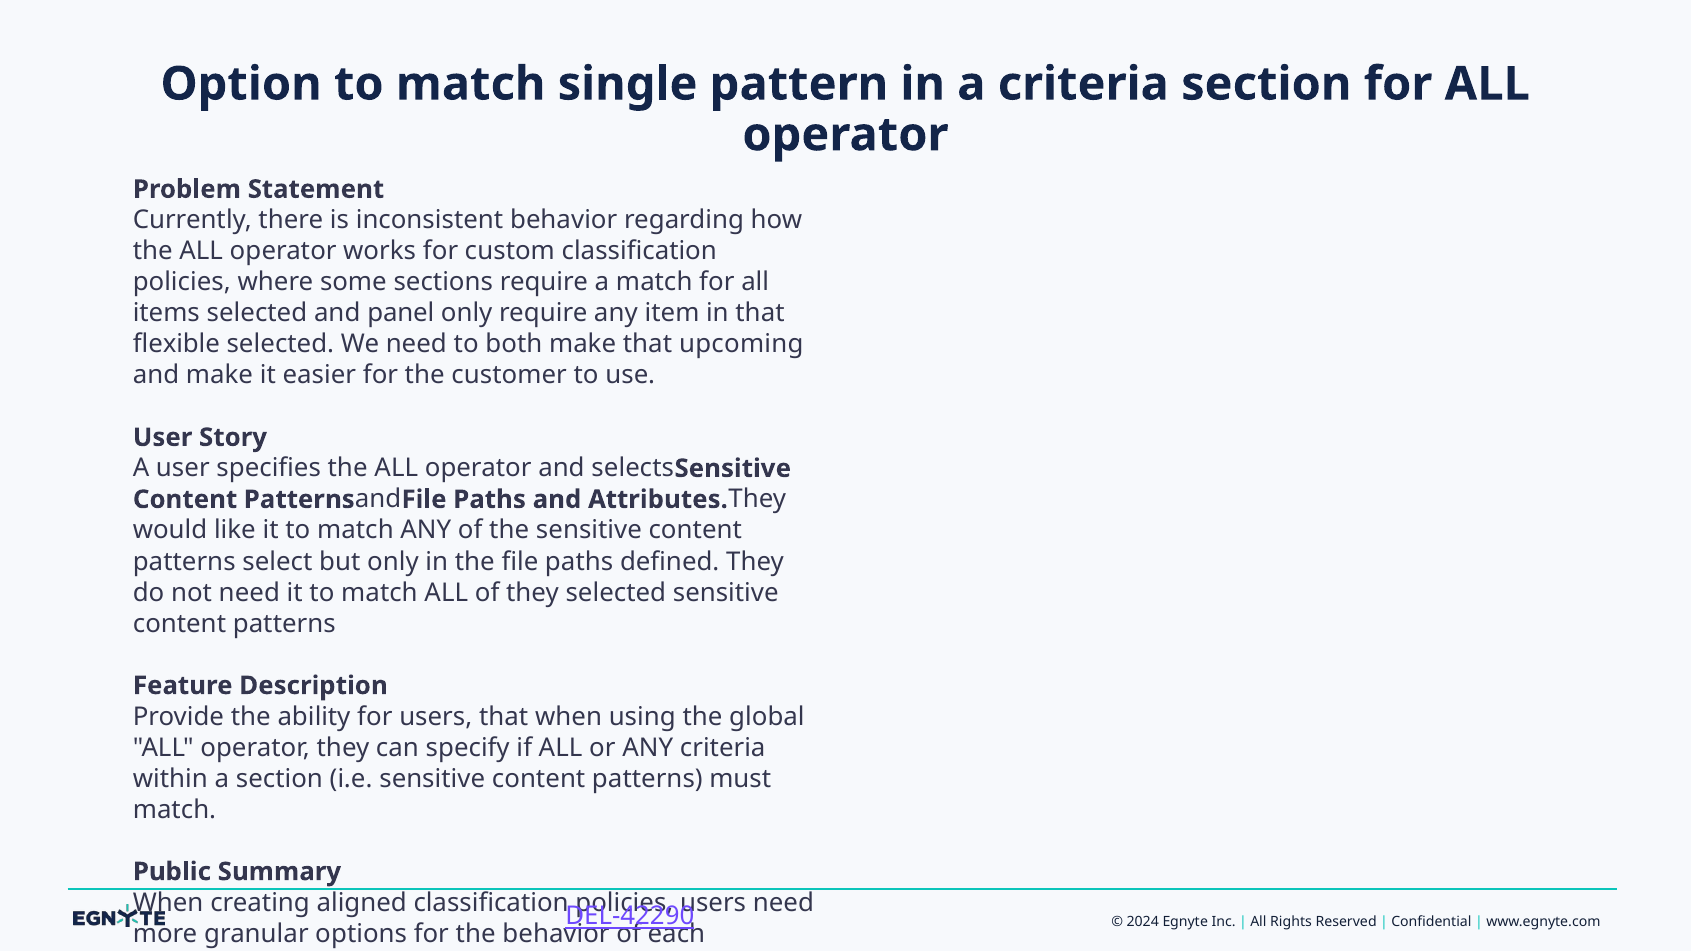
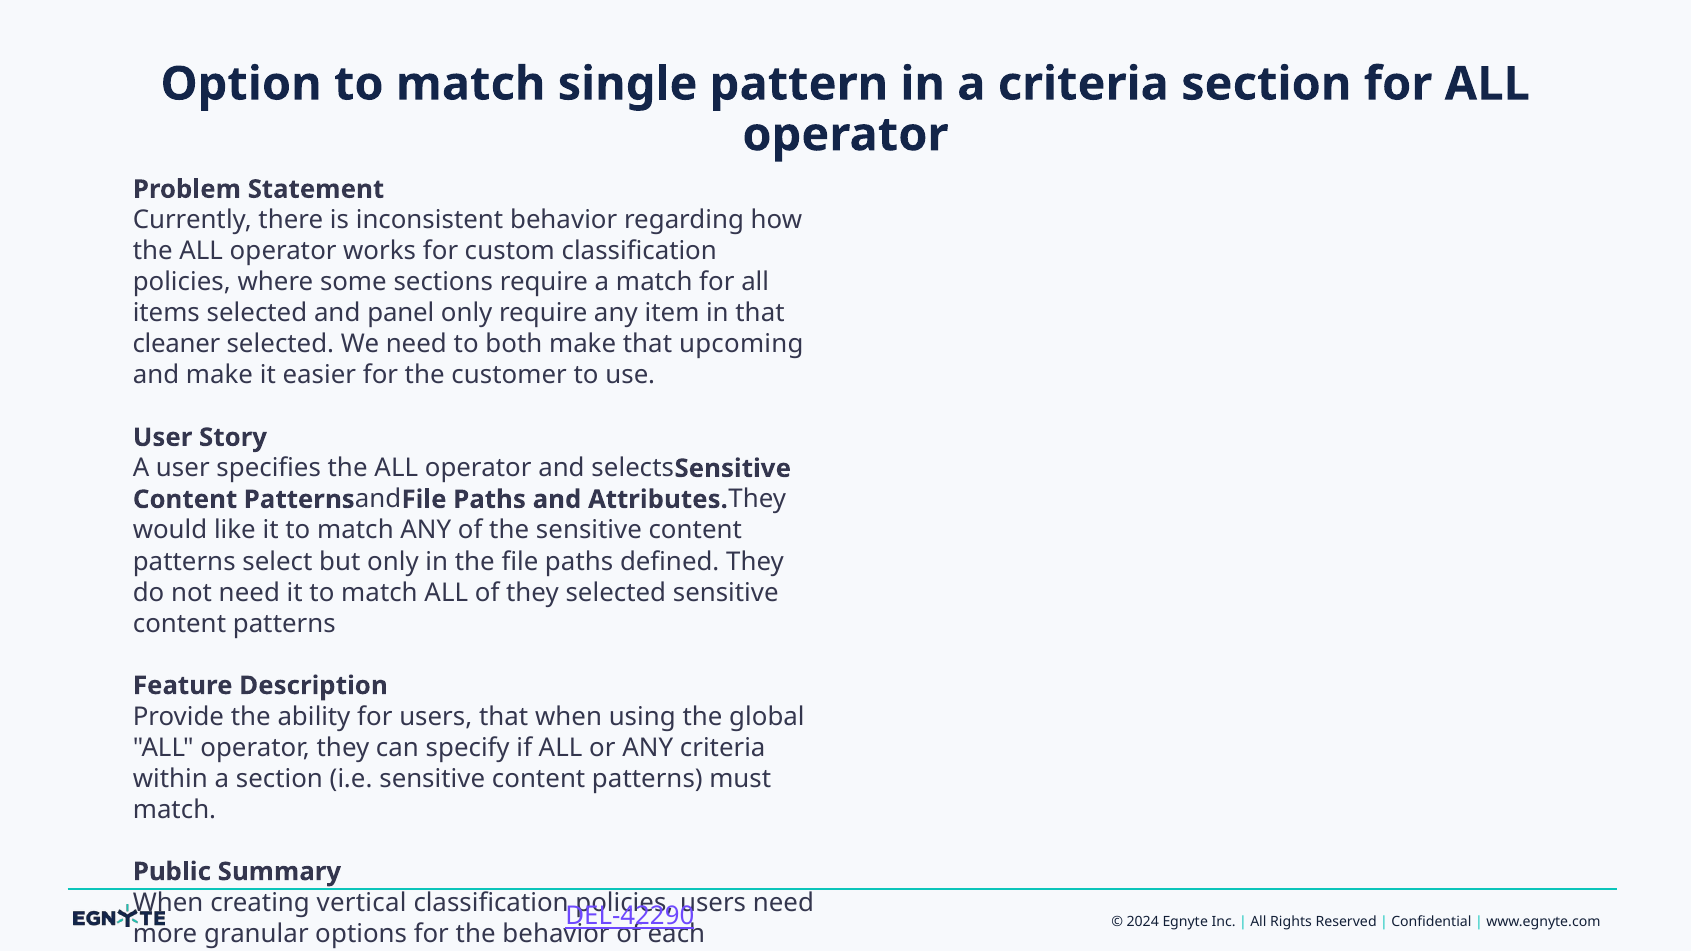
flexible: flexible -> cleaner (176, 344)
aligned: aligned -> vertical (362, 903)
